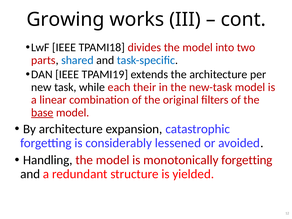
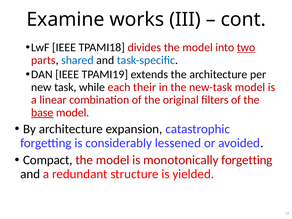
Growing: Growing -> Examine (65, 19)
two underline: none -> present (246, 47)
Handling: Handling -> Compact (48, 160)
